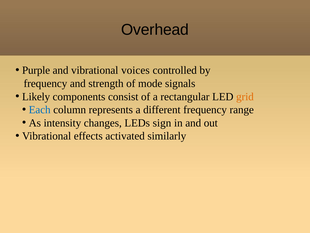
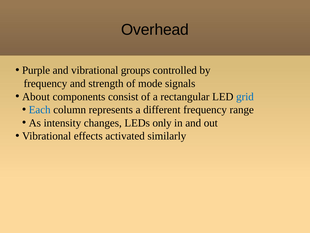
voices: voices -> groups (136, 70)
Likely: Likely -> About (36, 96)
grid colour: orange -> blue (245, 96)
sign: sign -> only (162, 123)
